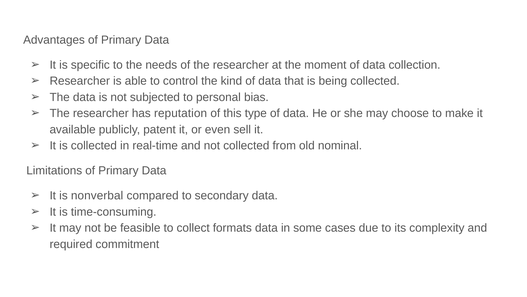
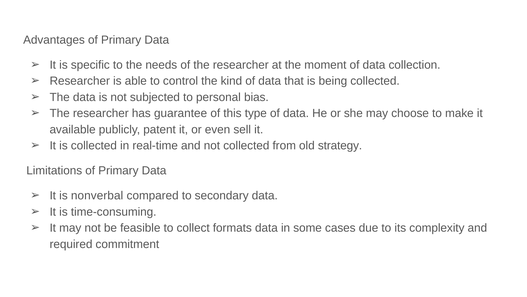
reputation: reputation -> guarantee (181, 113)
nominal: nominal -> strategy (340, 145)
